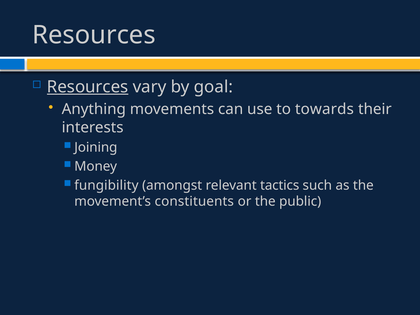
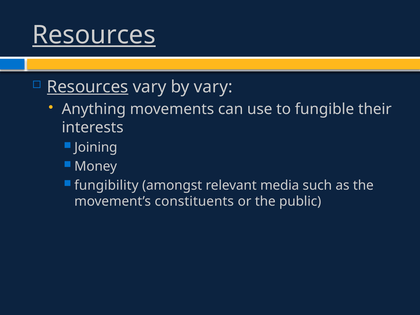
Resources underline: none -> present (94, 35)
by goal: goal -> vary (213, 87)
towards: towards -> fungible (325, 109)
tactics: tactics -> media (280, 185)
